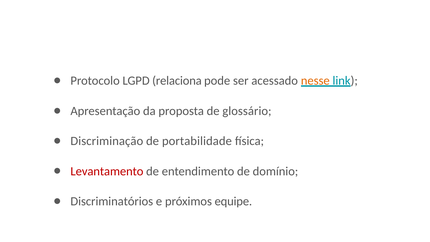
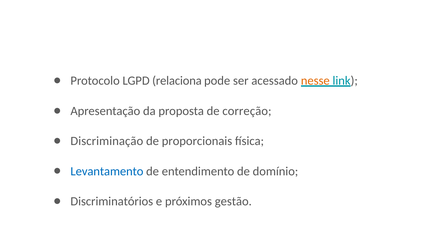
glossário: glossário -> correção (247, 111)
portabilidade: portabilidade -> proporcionais (197, 141)
Levantamento colour: red -> blue (107, 171)
equipe: equipe -> gestão (233, 201)
